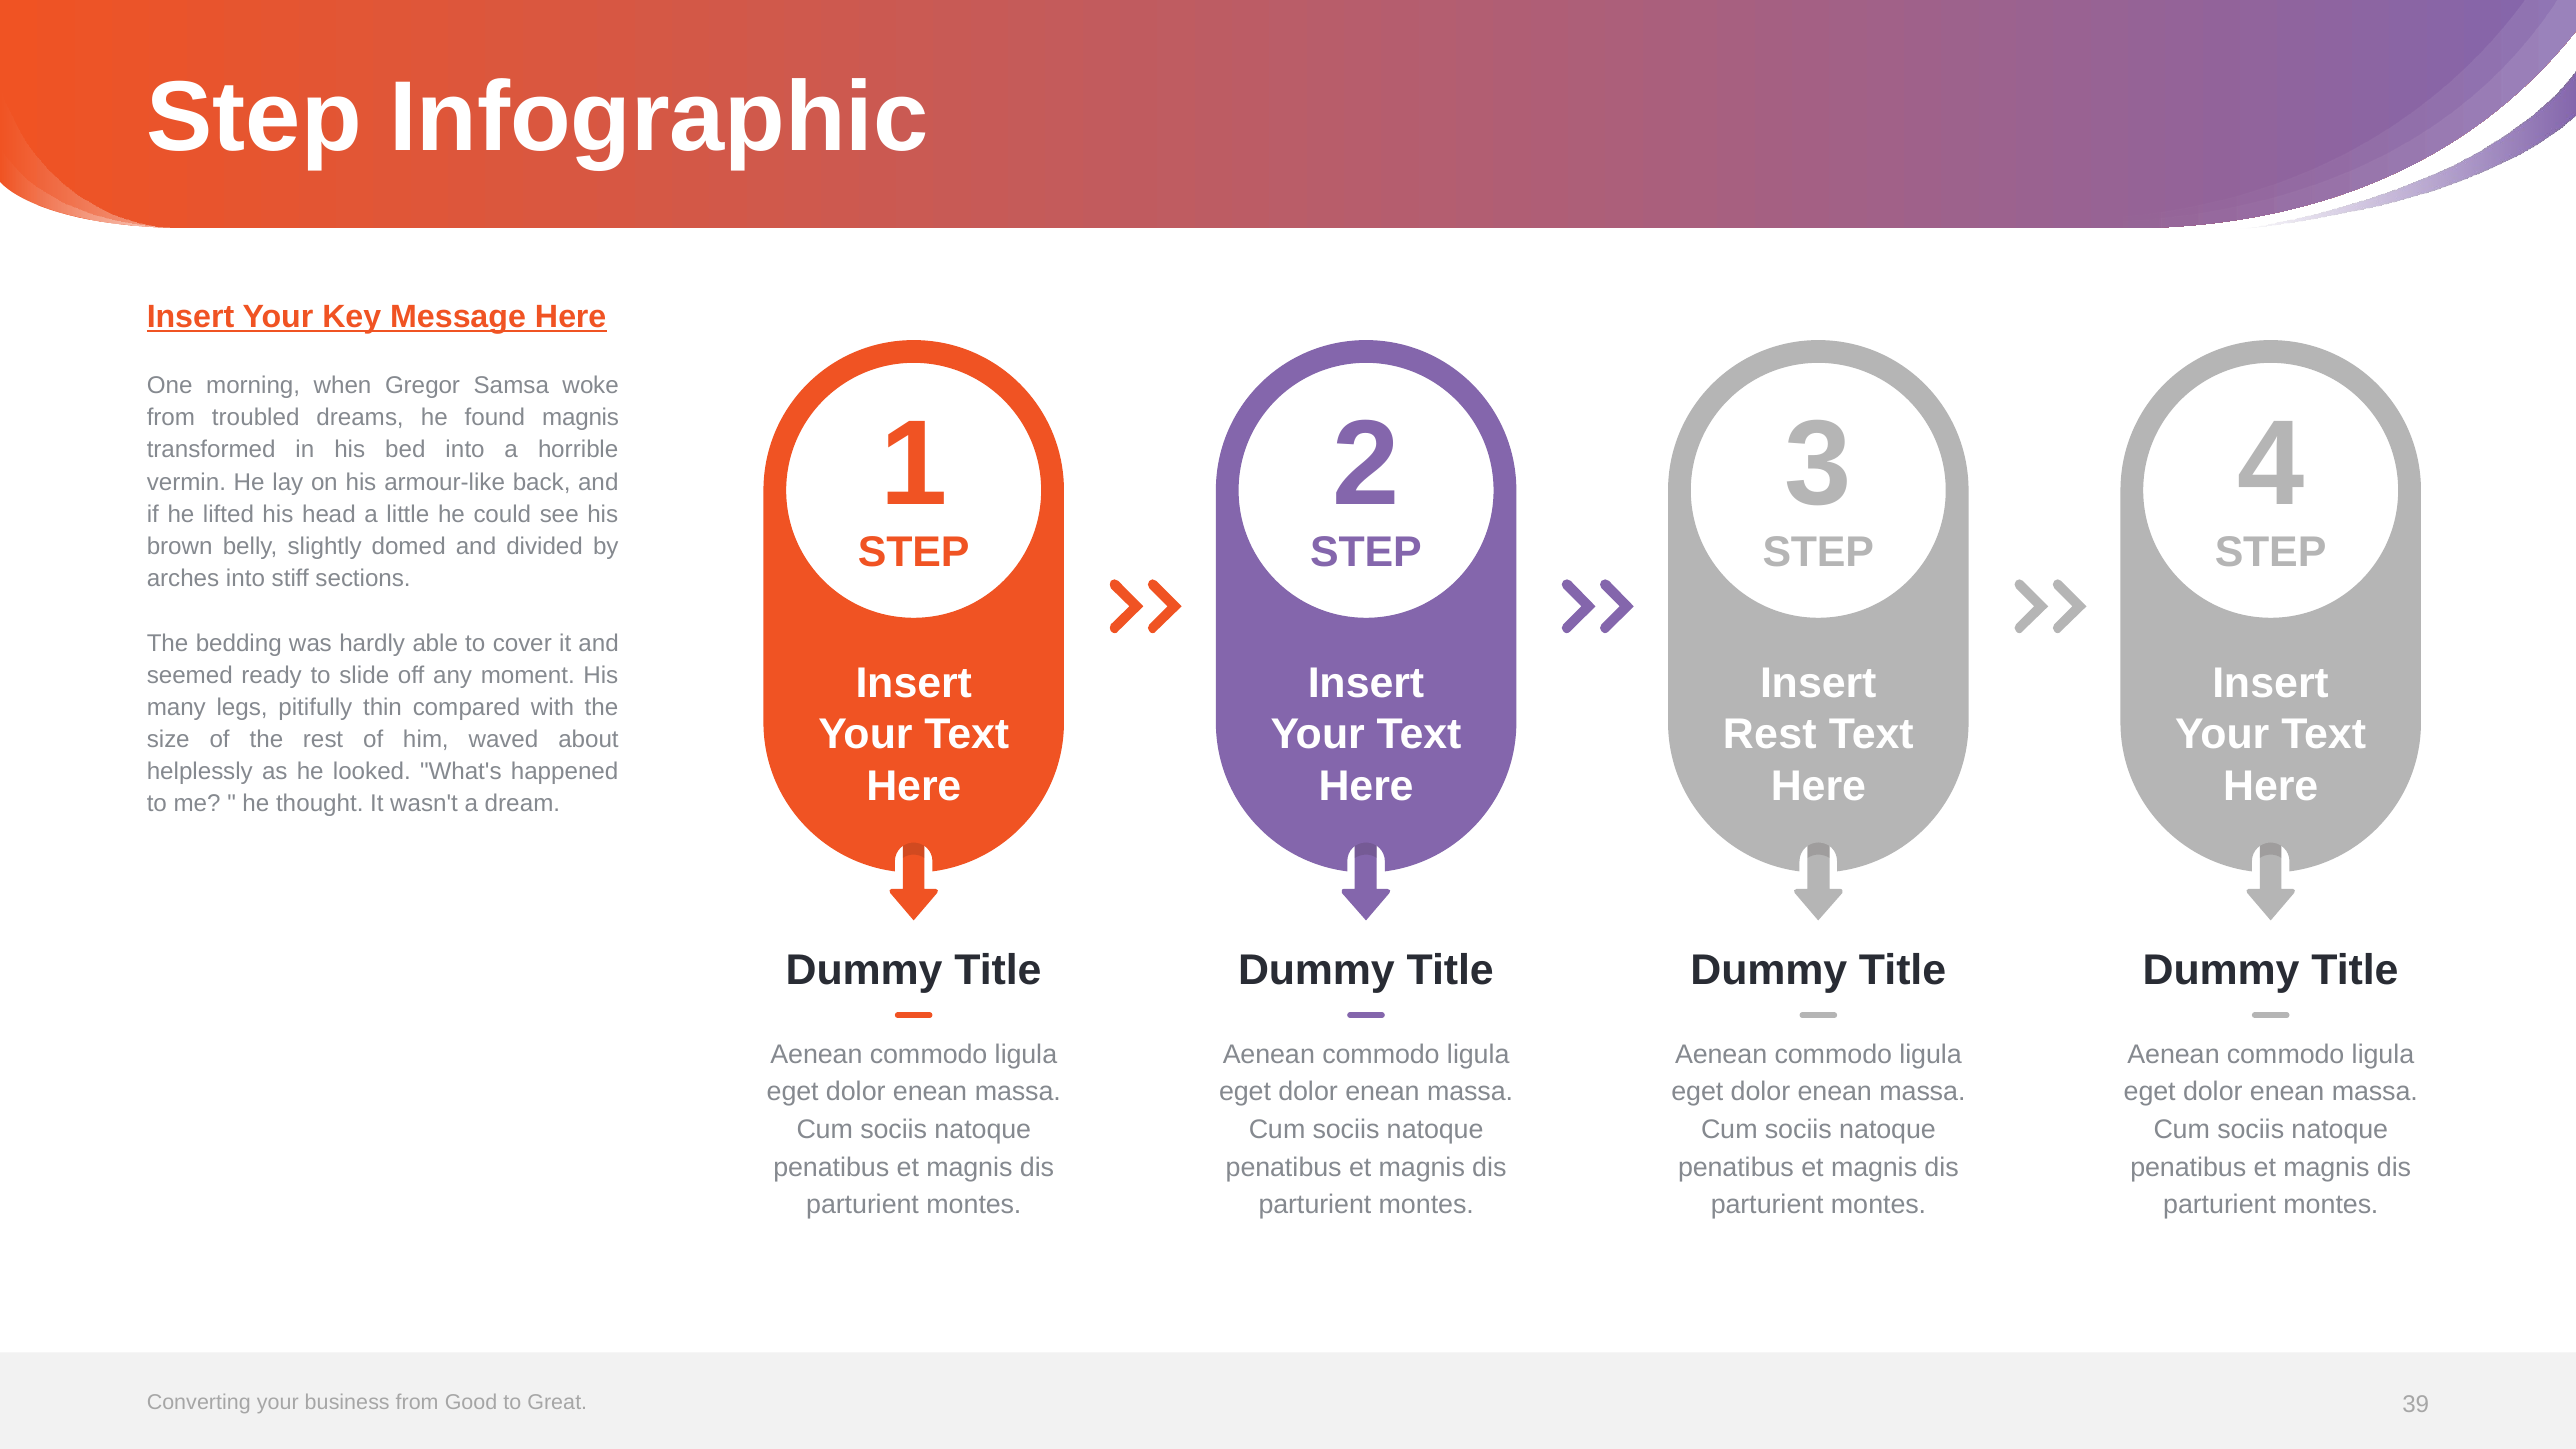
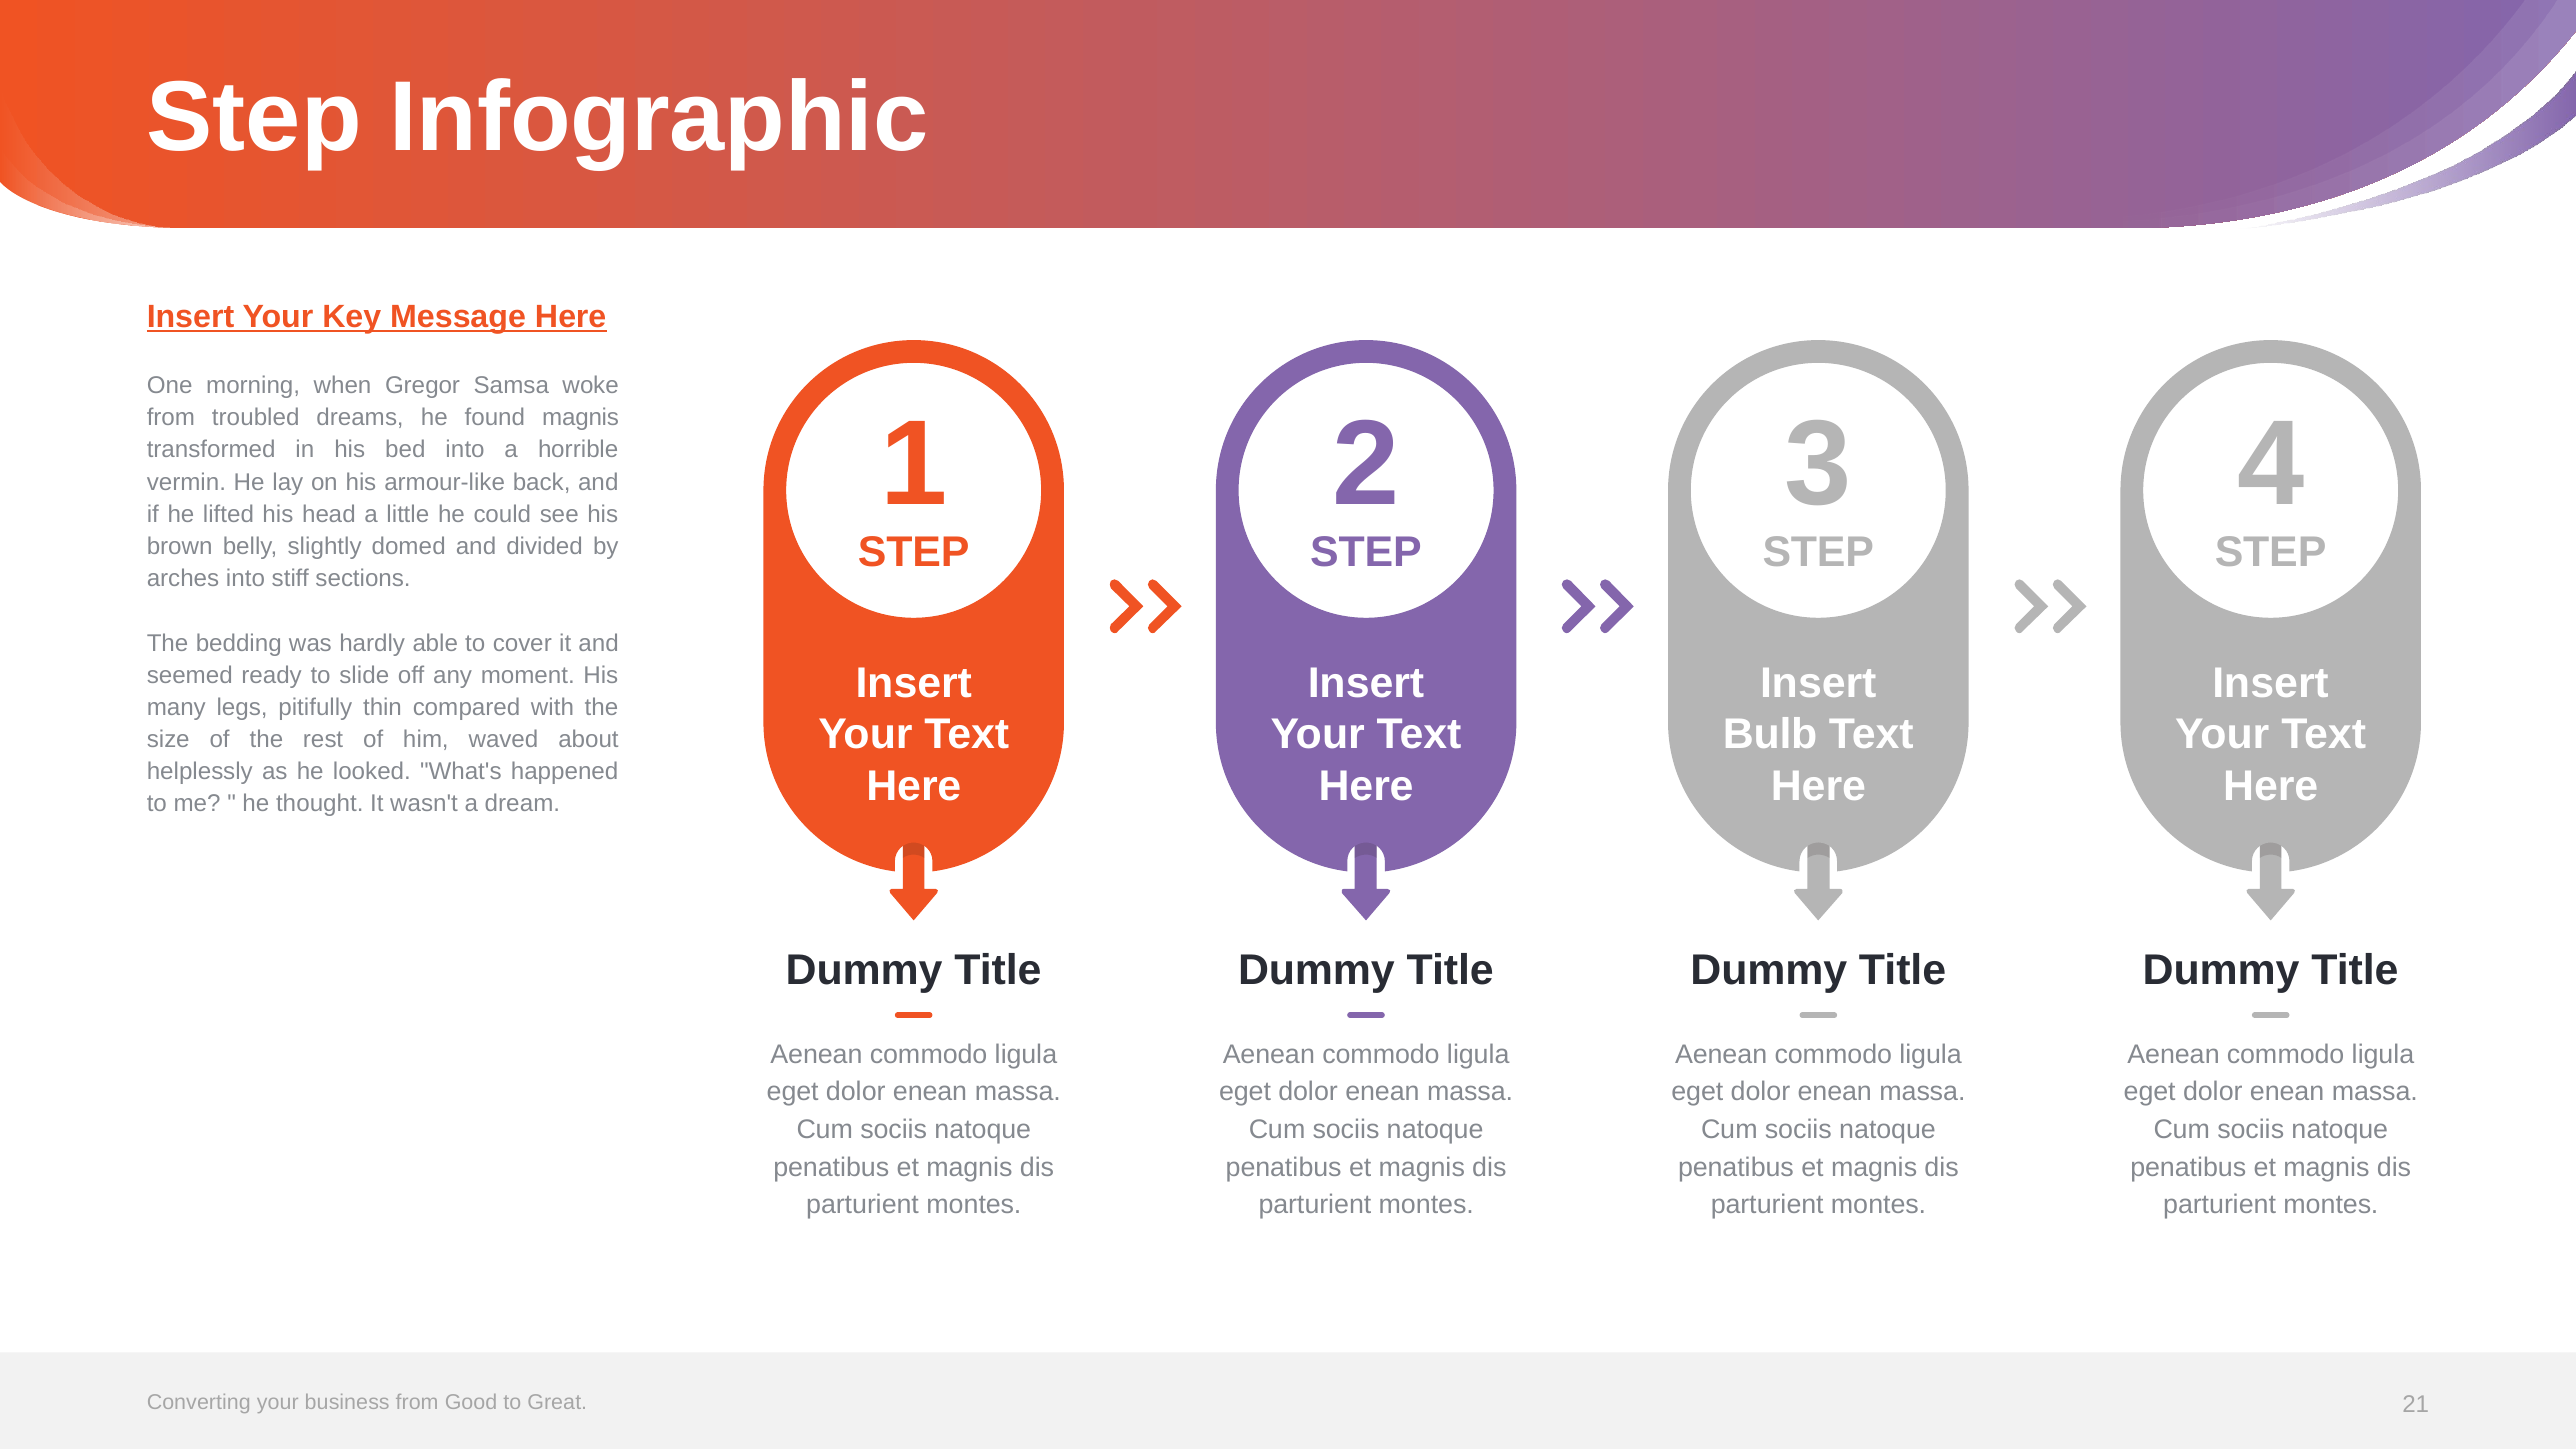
Rest: Rest -> Bulb (1770, 734)
39: 39 -> 21 (2416, 1404)
